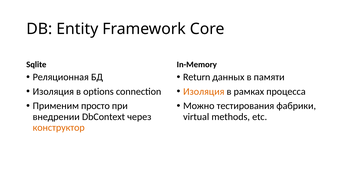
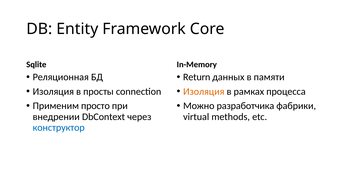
options: options -> просты (98, 92)
тестирования: тестирования -> разработчика (245, 106)
конструктор colour: orange -> blue (59, 128)
